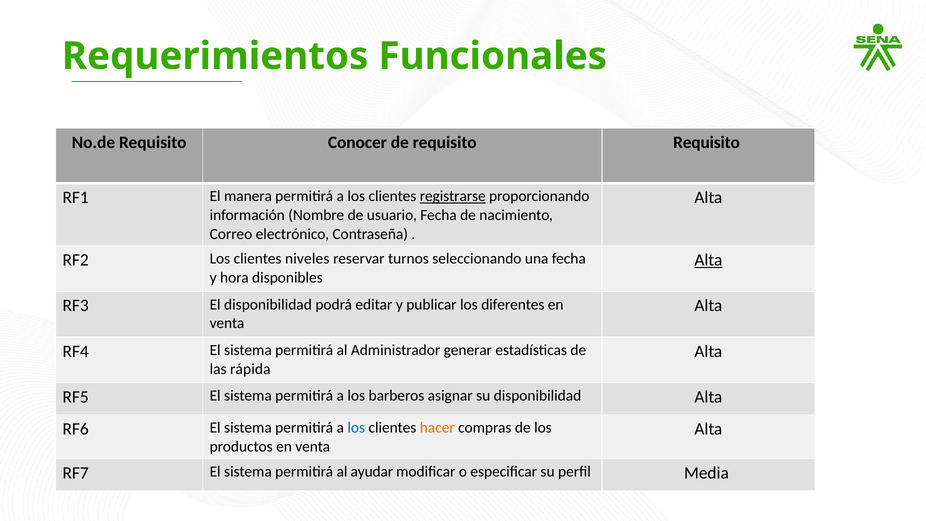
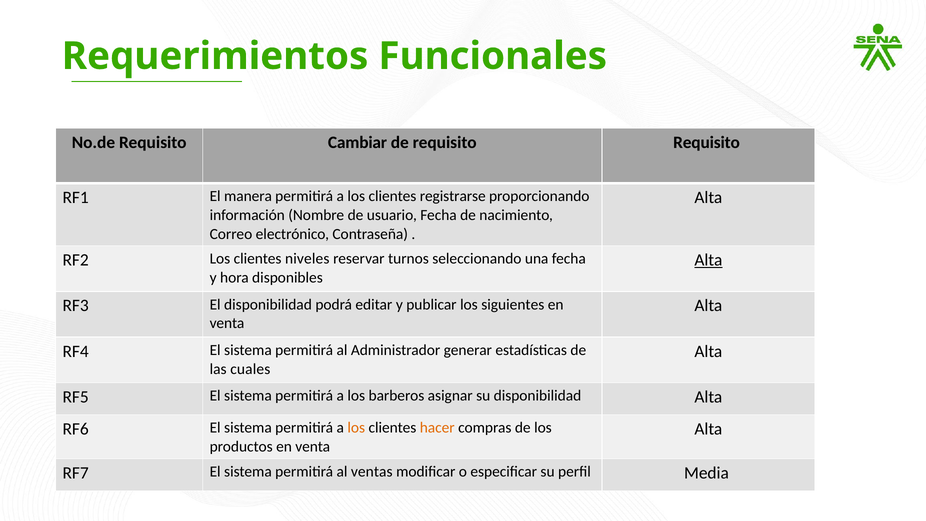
Conocer: Conocer -> Cambiar (357, 142)
registrarse underline: present -> none (453, 196)
diferentes: diferentes -> siguientes (513, 304)
rápida: rápida -> cuales (250, 369)
los colour: blue -> orange (356, 428)
ayudar: ayudar -> ventas (372, 472)
